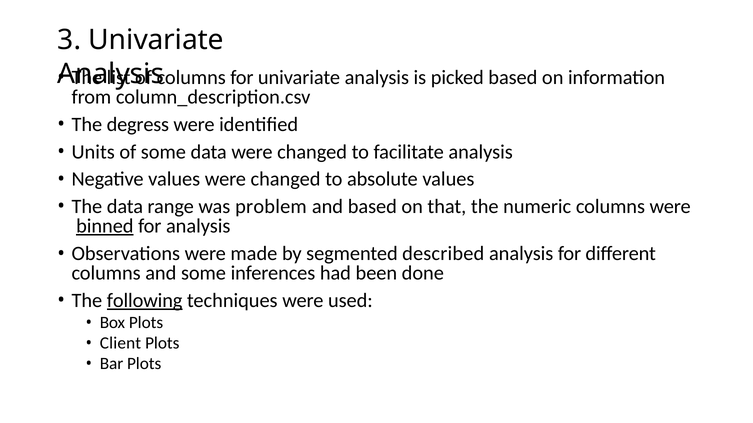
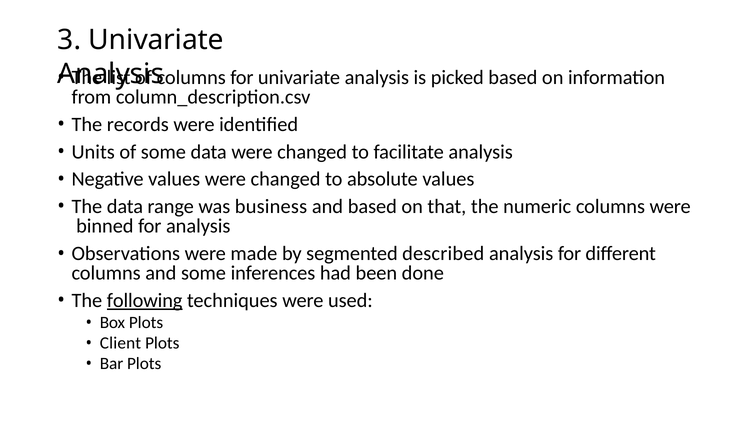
degress: degress -> records (138, 125)
problem: problem -> business (271, 207)
binned underline: present -> none (105, 226)
